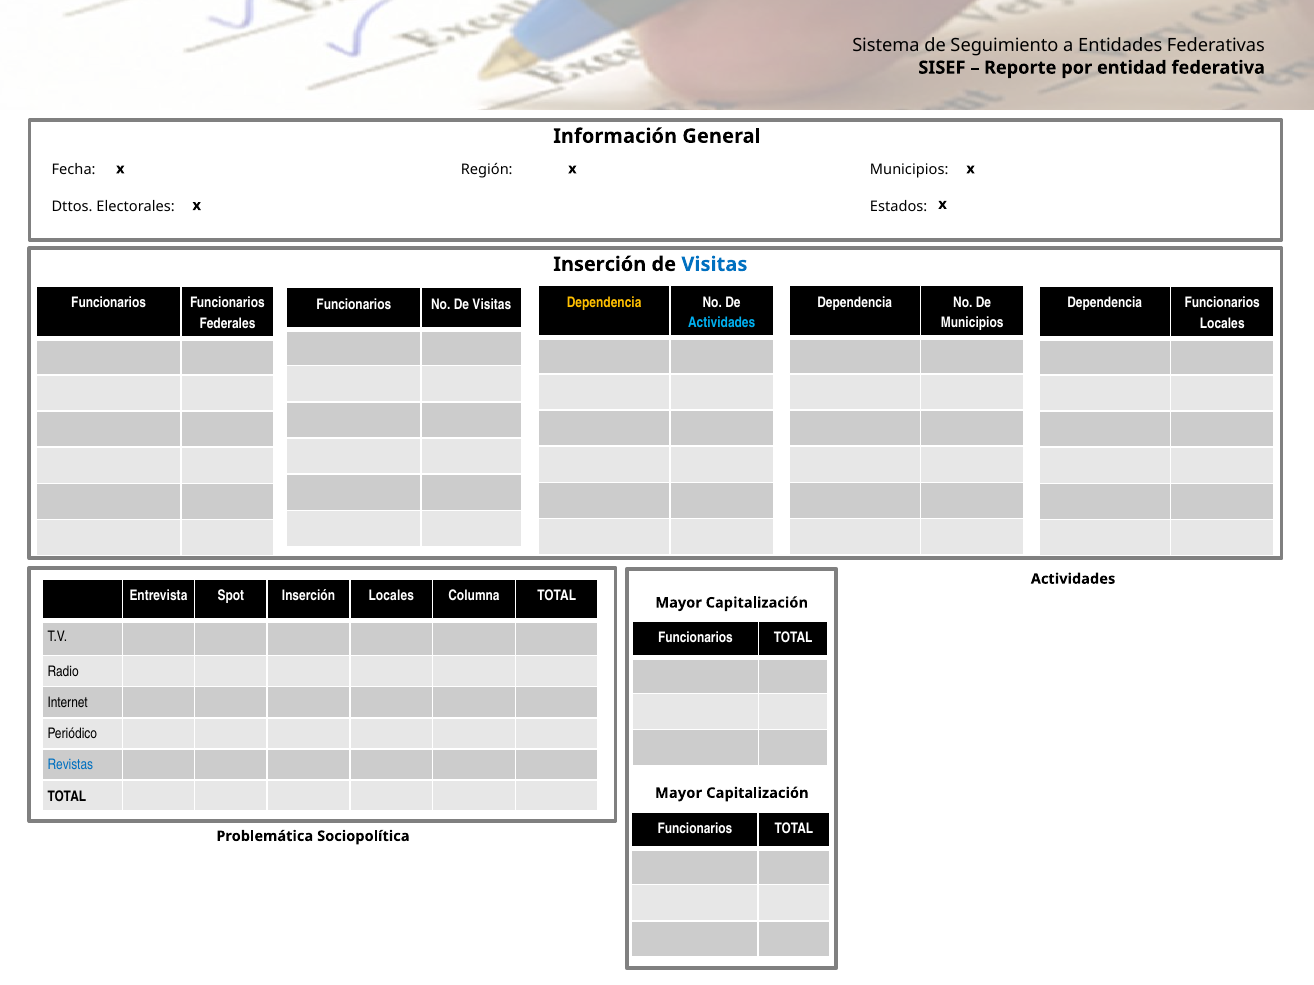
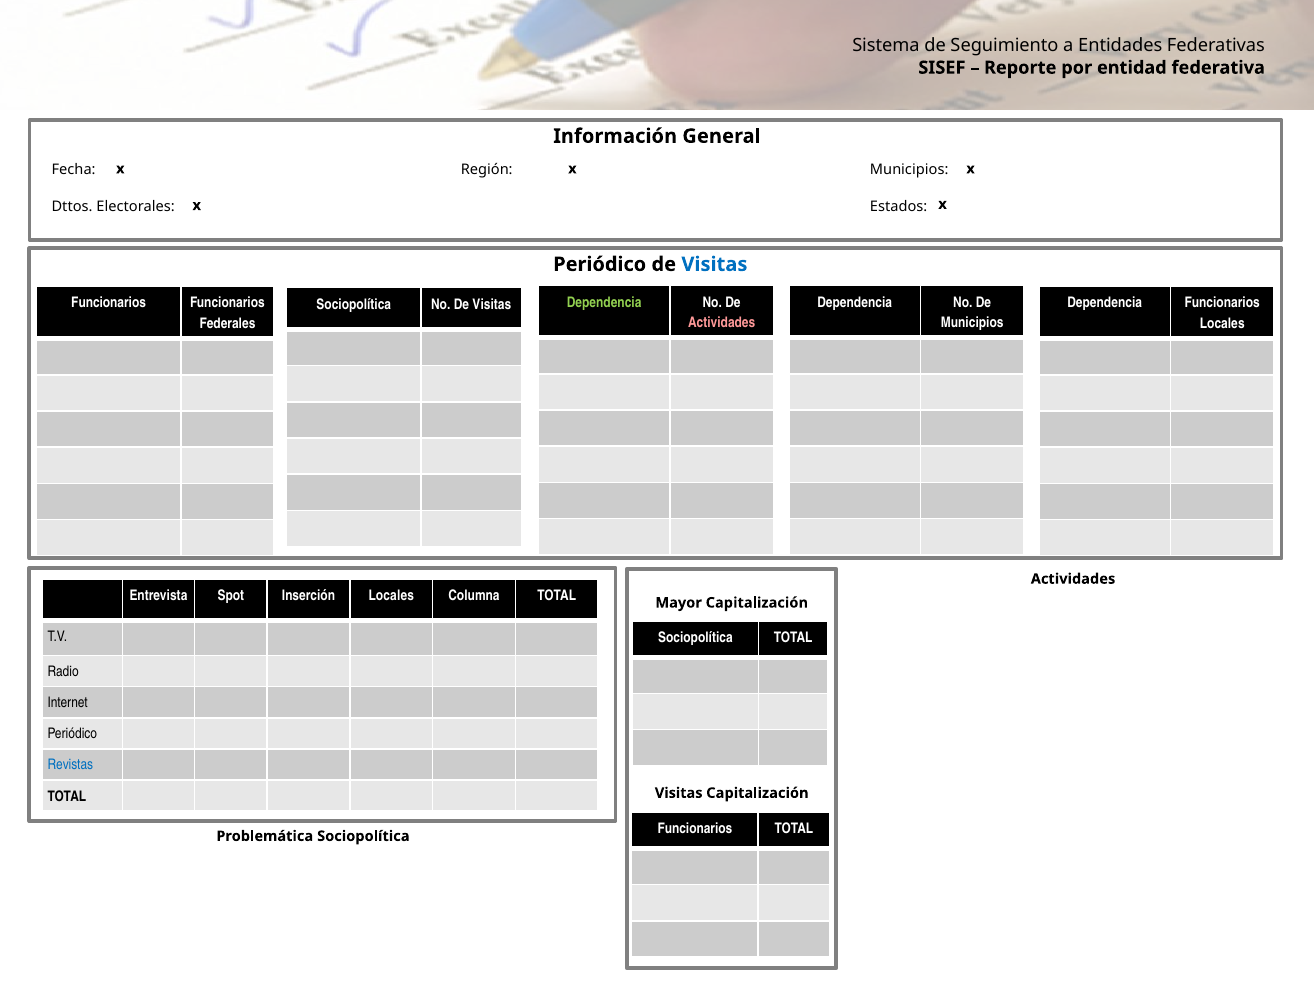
Inserción: Inserción -> Periódico (600, 264)
Funcionarios: Funcionarios -> Sociopolítica (354, 304)
Dependencia colour: yellow -> light green (604, 302)
Actividades colour: light blue -> pink (722, 323)
Funcionarios: Funcionarios -> Sociopolítica (695, 638)
Mayor: Mayor -> Visitas (679, 793)
